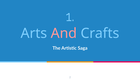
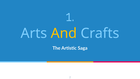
And colour: pink -> yellow (64, 33)
